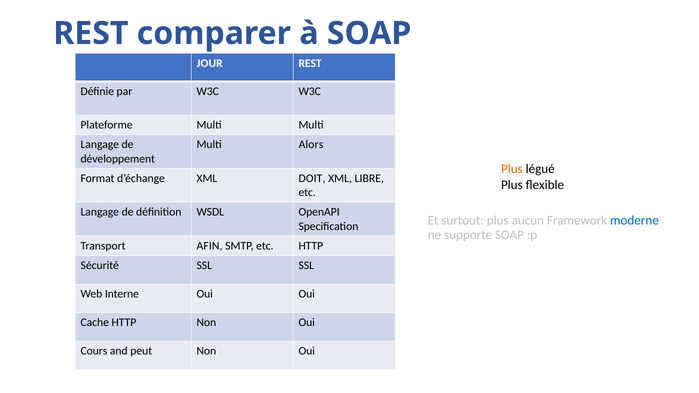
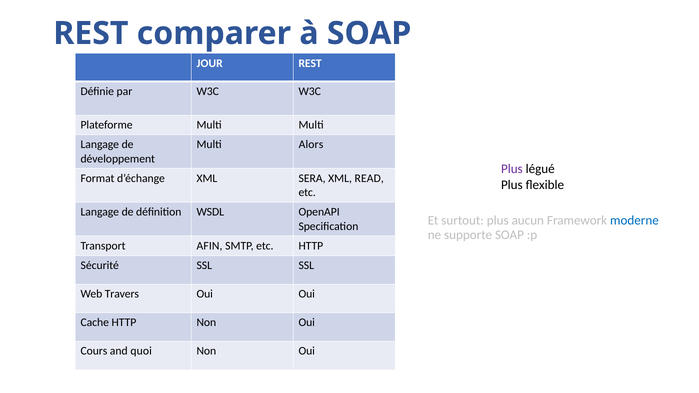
Plus colour: orange -> purple (512, 169)
DOIT: DOIT -> SERA (312, 178)
LIBRE: LIBRE -> READ (369, 178)
Interne: Interne -> Travers (122, 294)
peut: peut -> quoi (141, 351)
